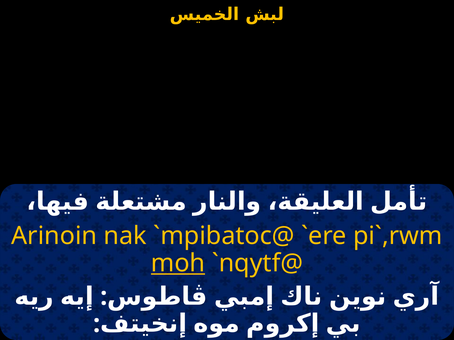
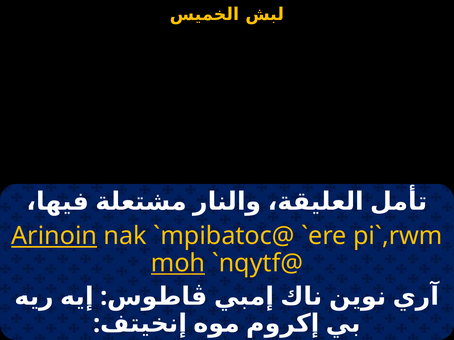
Arinoin underline: none -> present (54, 236)
